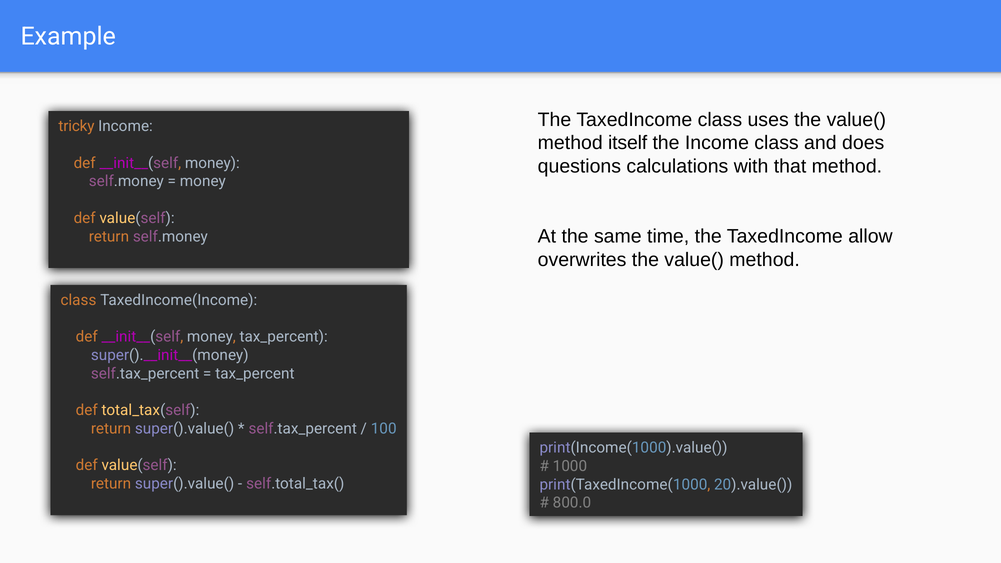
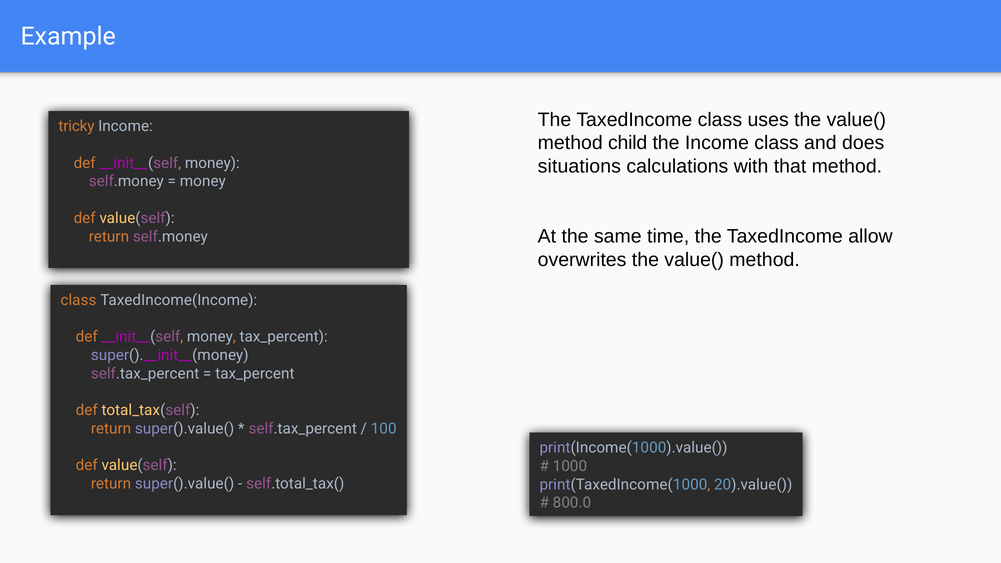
itself: itself -> child (628, 143)
questions: questions -> situations (579, 166)
